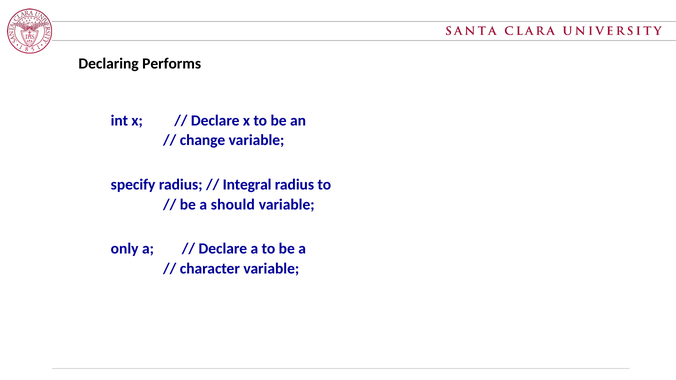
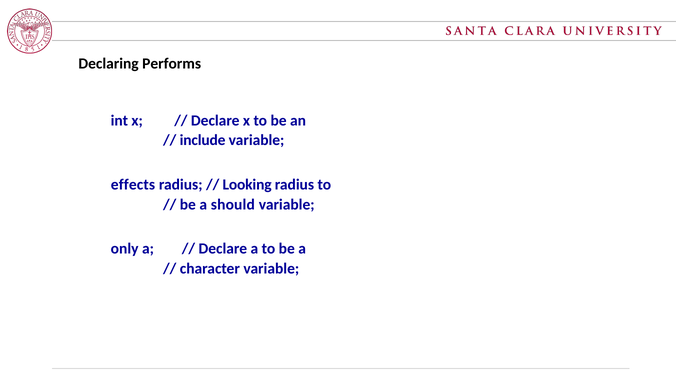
change: change -> include (203, 140)
specify: specify -> effects (133, 185)
Integral: Integral -> Looking (247, 185)
